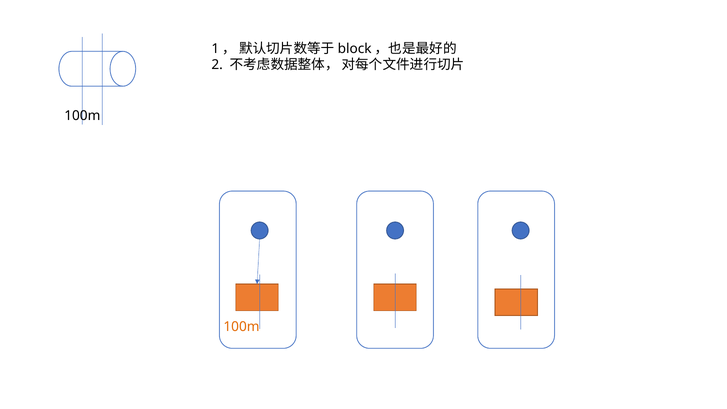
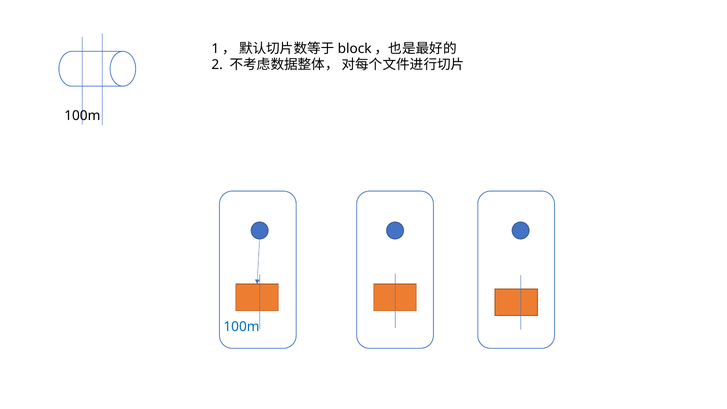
100m colour: orange -> blue (241, 327)
